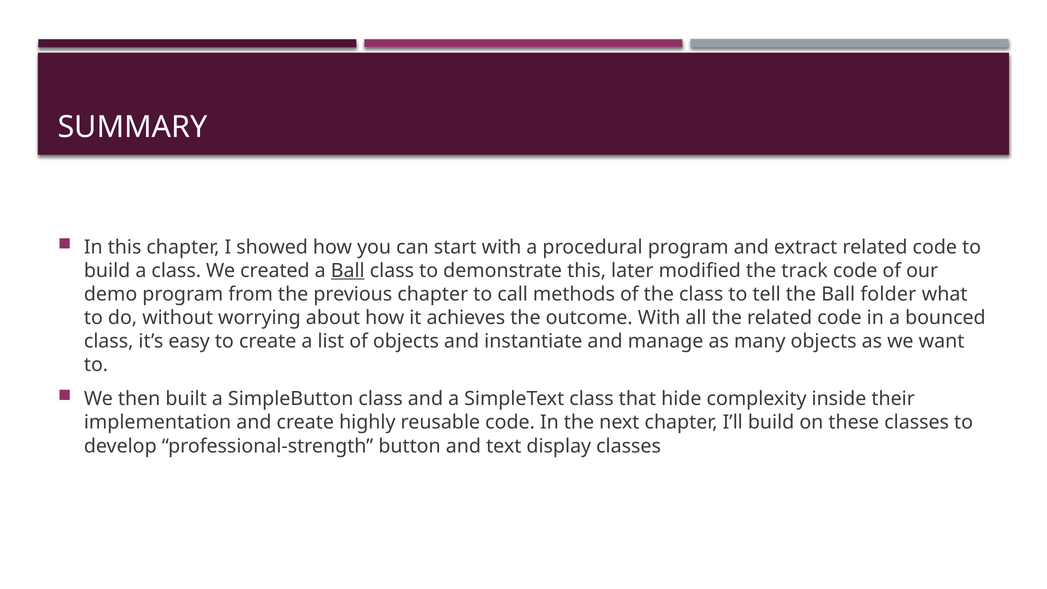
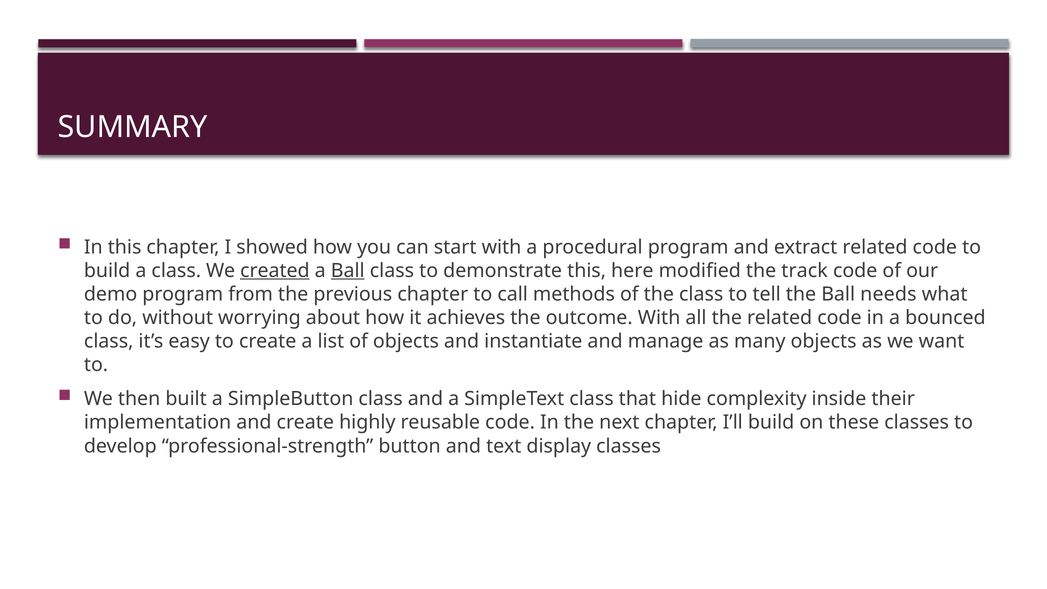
created underline: none -> present (275, 271)
later: later -> here (632, 271)
folder: folder -> needs (888, 294)
